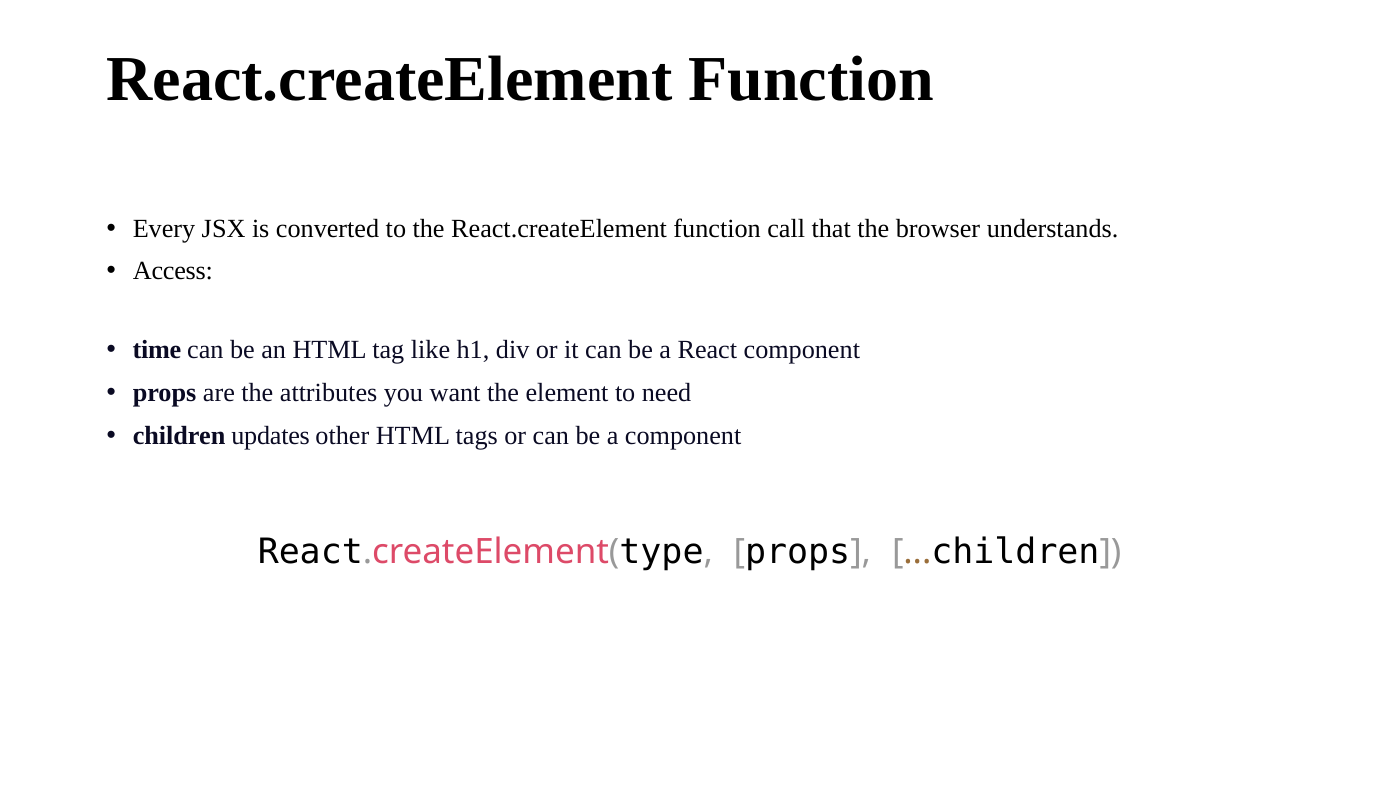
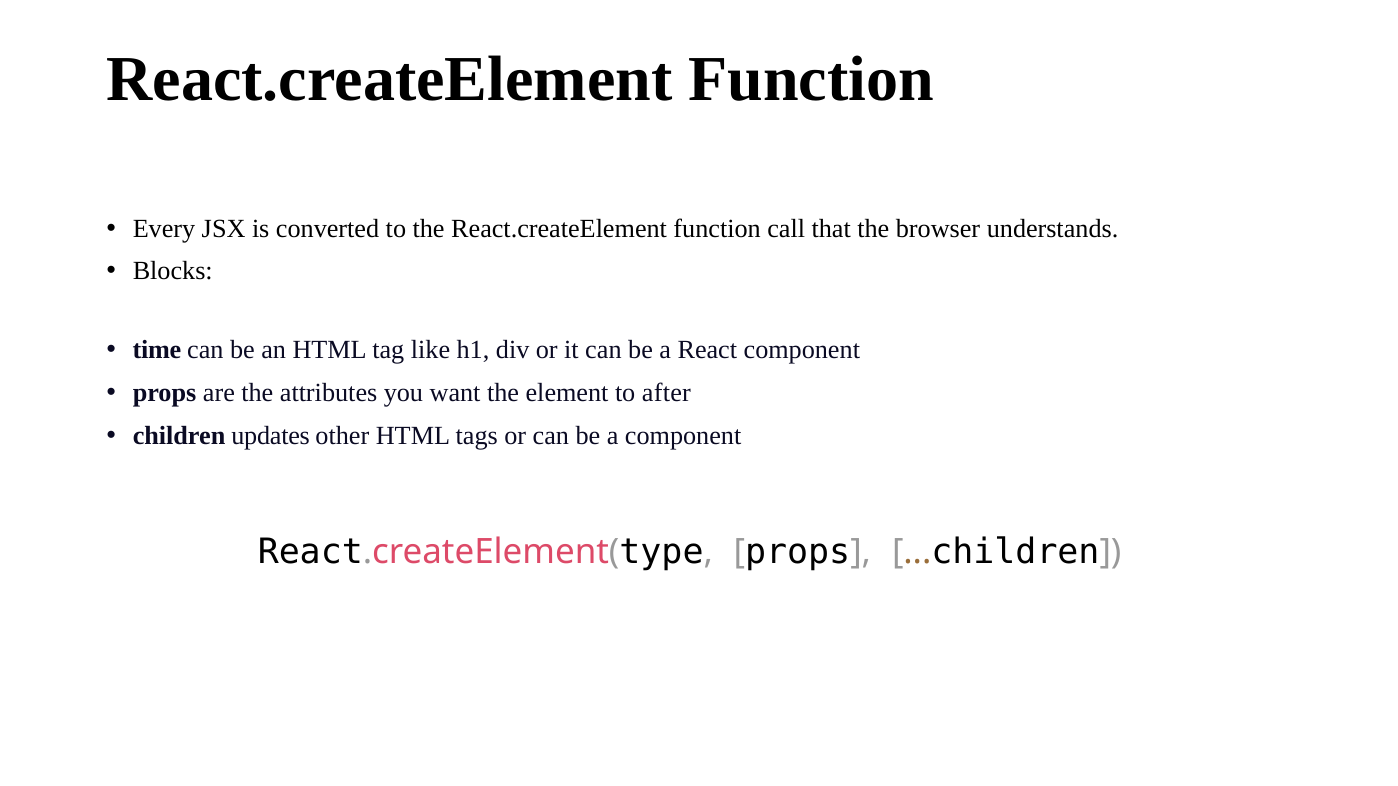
Access: Access -> Blocks (173, 271)
need: need -> after (666, 393)
